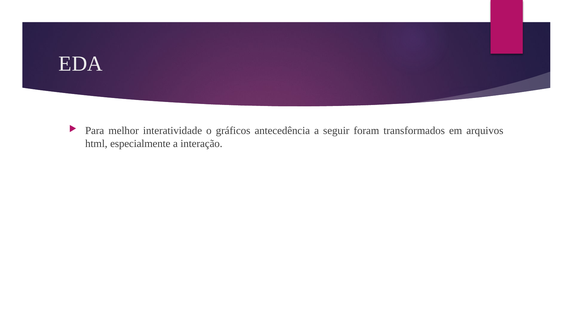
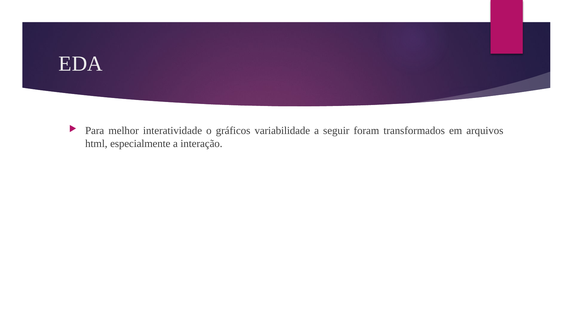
antecedência: antecedência -> variabilidade (282, 131)
